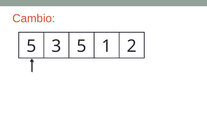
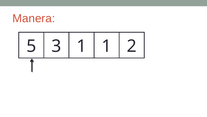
Cambio: Cambio -> Manera (34, 18)
3 5: 5 -> 1 (81, 46)
